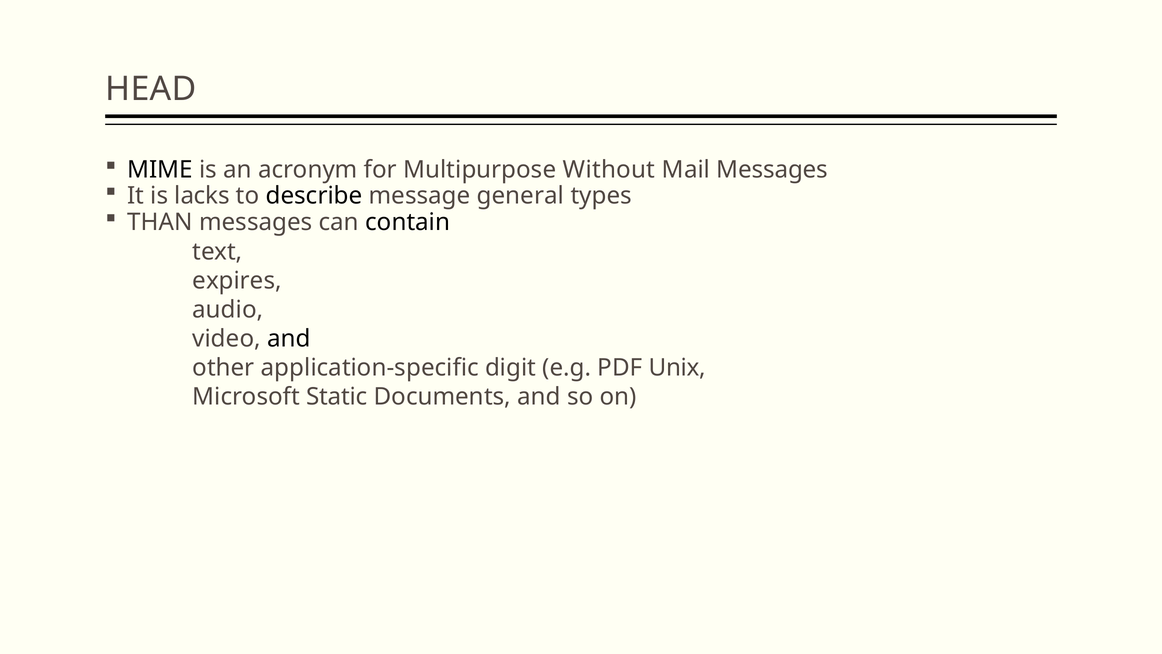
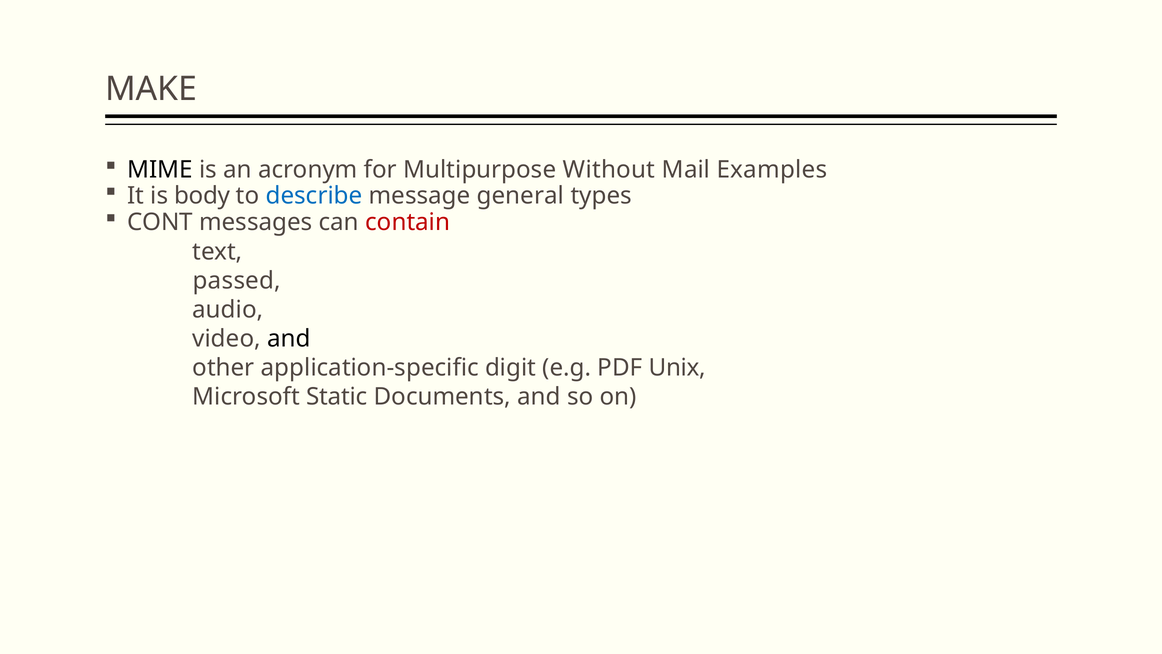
HEAD: HEAD -> MAKE (151, 89)
Mail Messages: Messages -> Examples (772, 170)
lacks: lacks -> body (202, 196)
describe colour: black -> blue (314, 196)
THAN: THAN -> CONT (160, 222)
contain colour: black -> red (408, 222)
expires: expires -> passed (237, 281)
